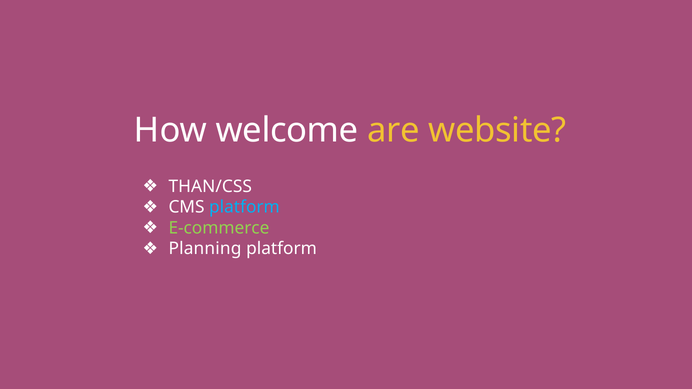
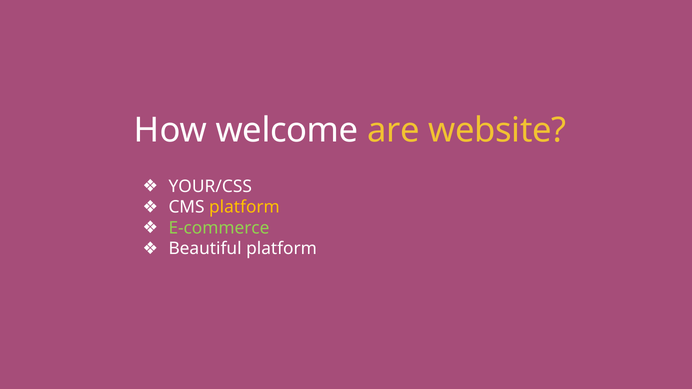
THAN/CSS: THAN/CSS -> YOUR/CSS (210, 187)
platform colour: light blue -> yellow (244, 207)
Planning: Planning -> Beautiful (205, 249)
